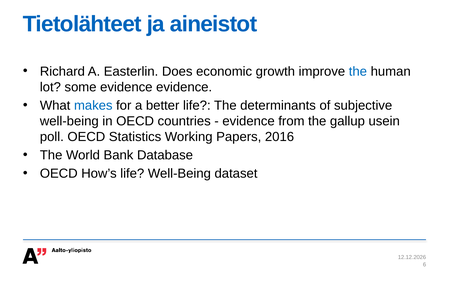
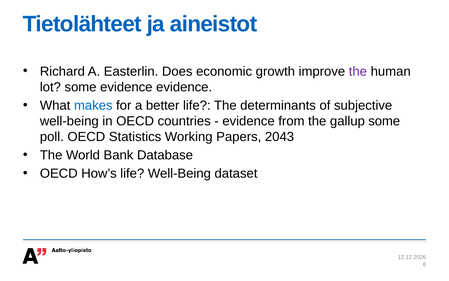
the colour: blue -> purple (358, 71)
gallup usein: usein -> some (384, 121)
2016: 2016 -> 2043 (280, 137)
